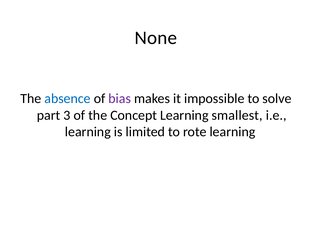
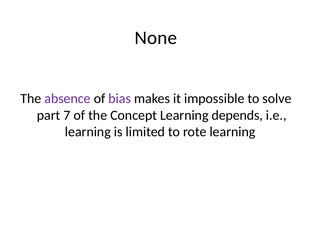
absence colour: blue -> purple (67, 99)
3: 3 -> 7 (67, 115)
smallest: smallest -> depends (237, 115)
